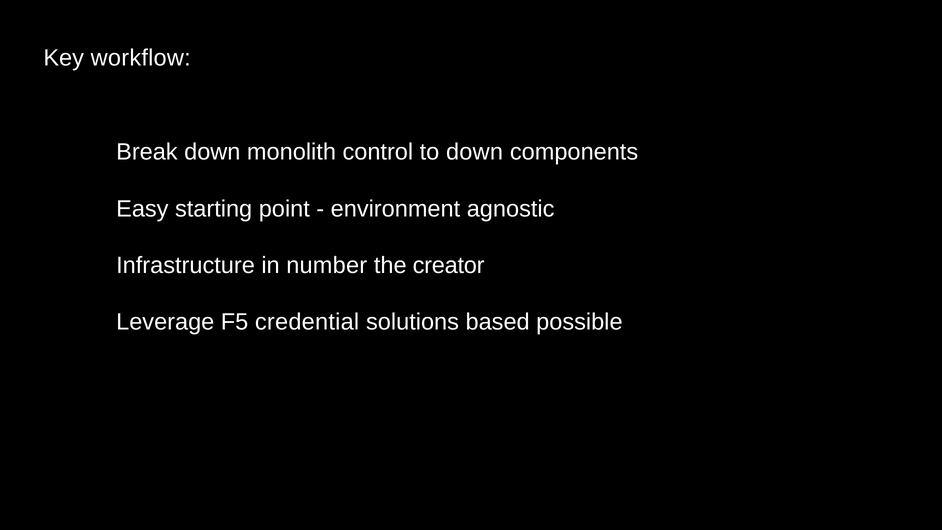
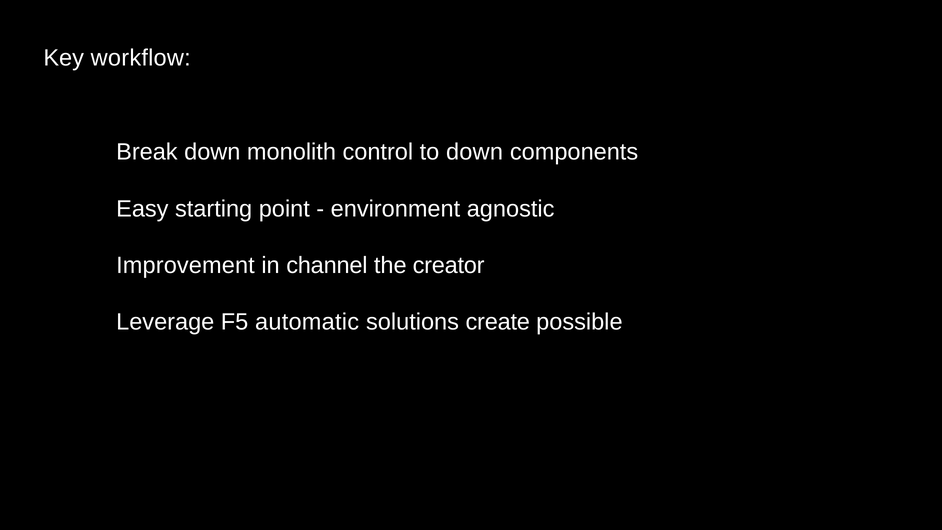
Infrastructure: Infrastructure -> Improvement (185, 265)
number: number -> channel (327, 265)
credential: credential -> automatic (307, 322)
based: based -> create (498, 322)
